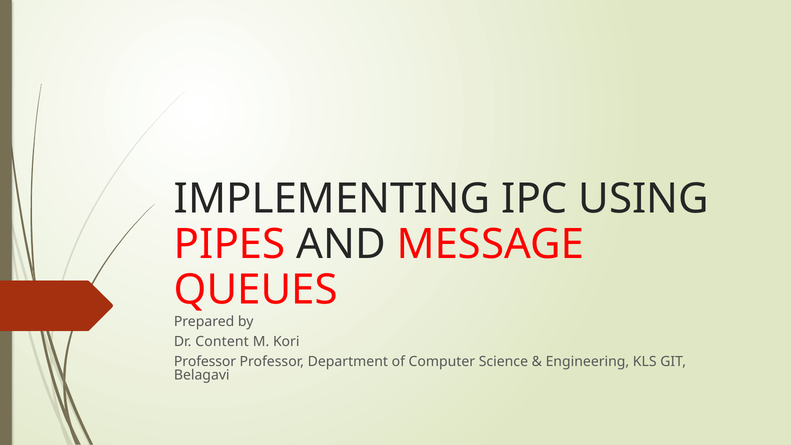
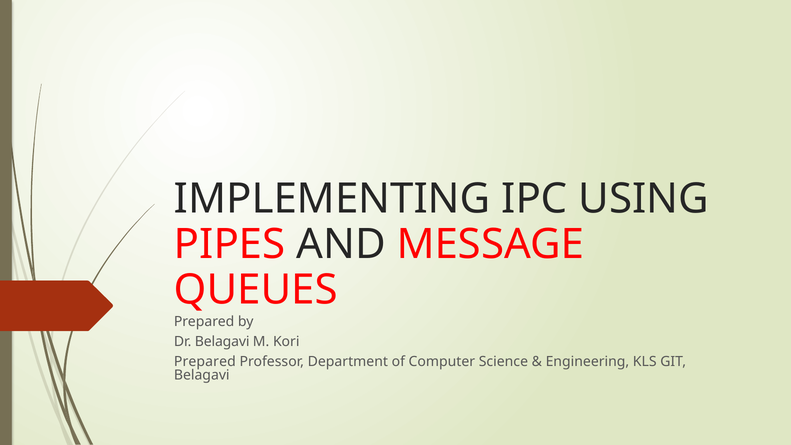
Dr Content: Content -> Belagavi (222, 342)
Professor: Professor -> Prepared (205, 362)
